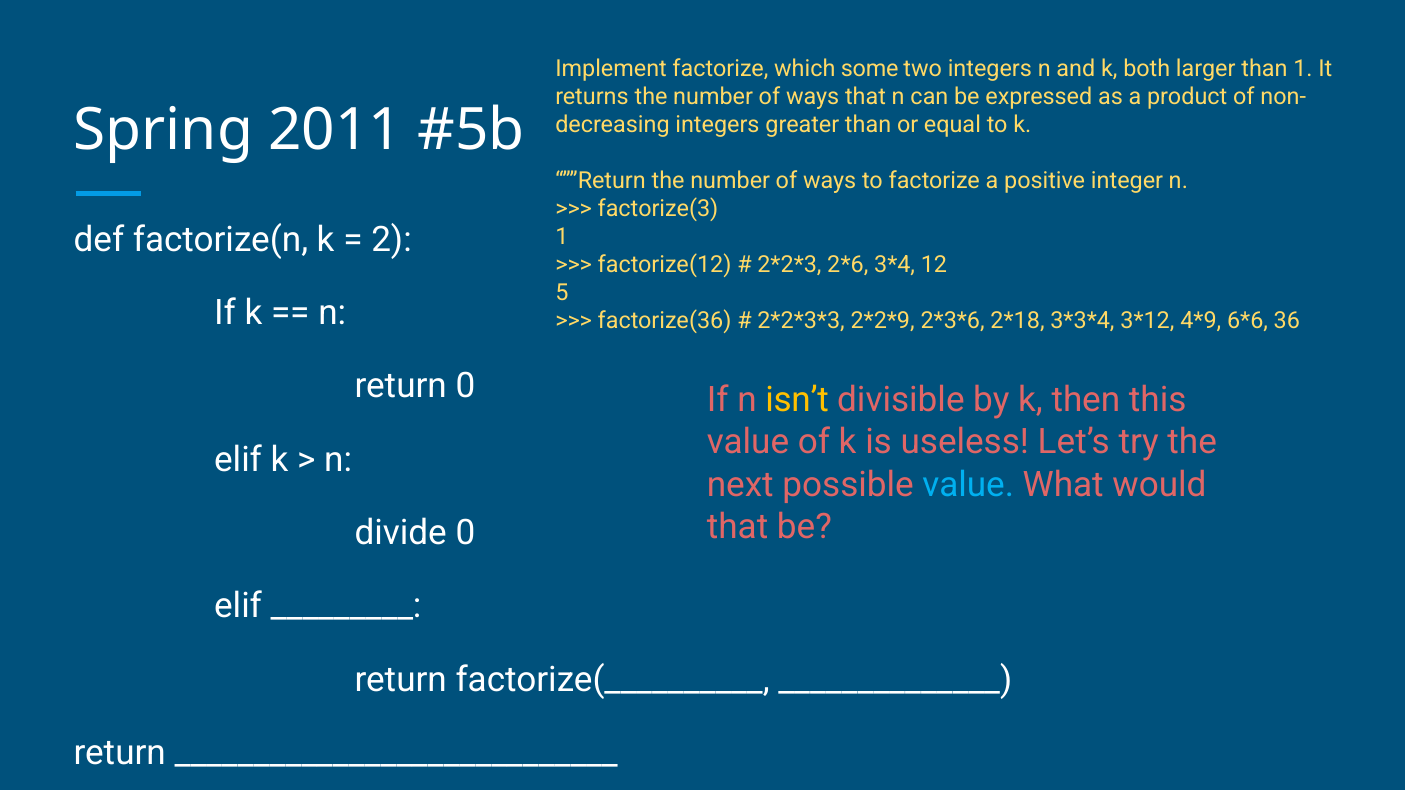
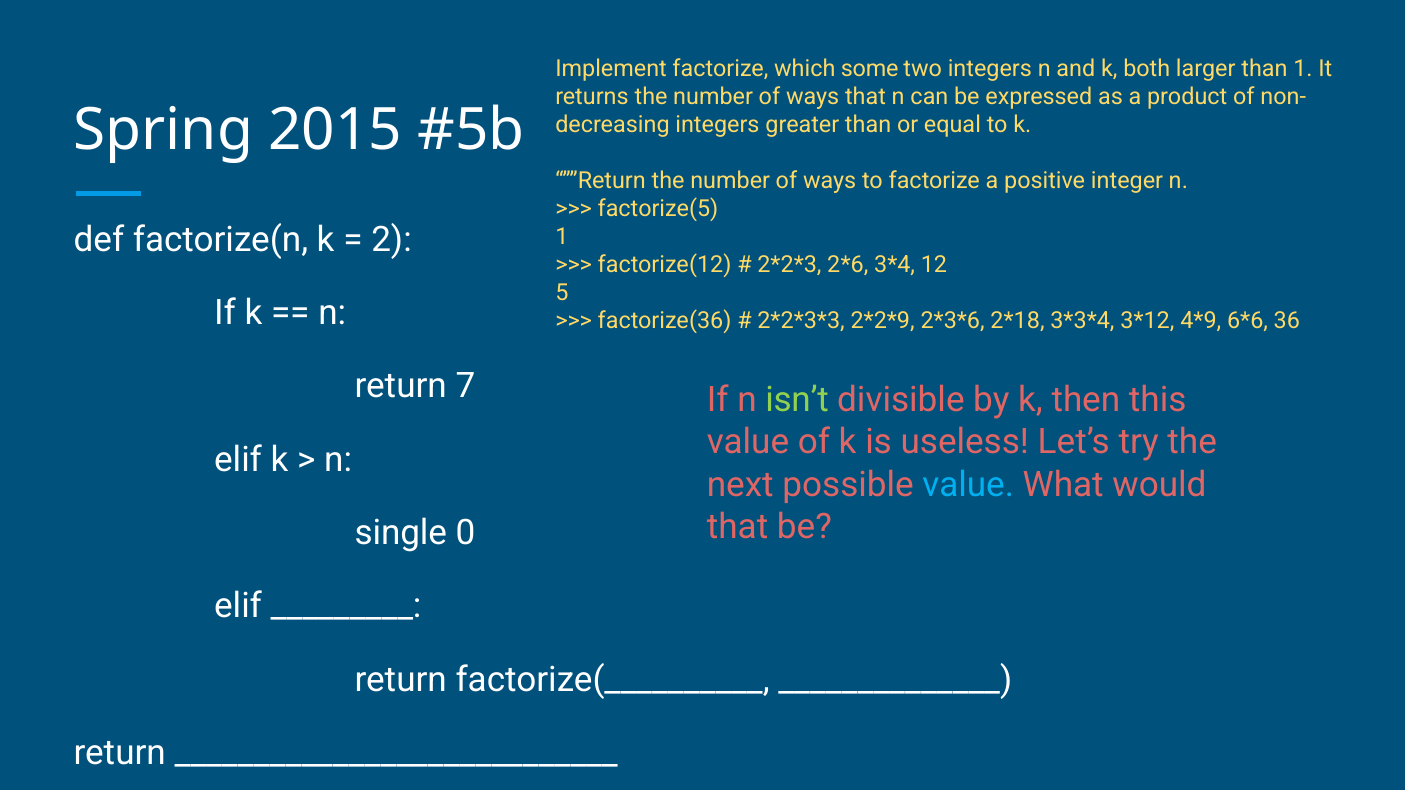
2011: 2011 -> 2015 (335, 131)
factorize(3: factorize(3 -> factorize(5 (658, 209)
return 0: 0 -> 7 (465, 386)
isn’t colour: yellow -> light green (797, 400)
divide: divide -> single (401, 533)
